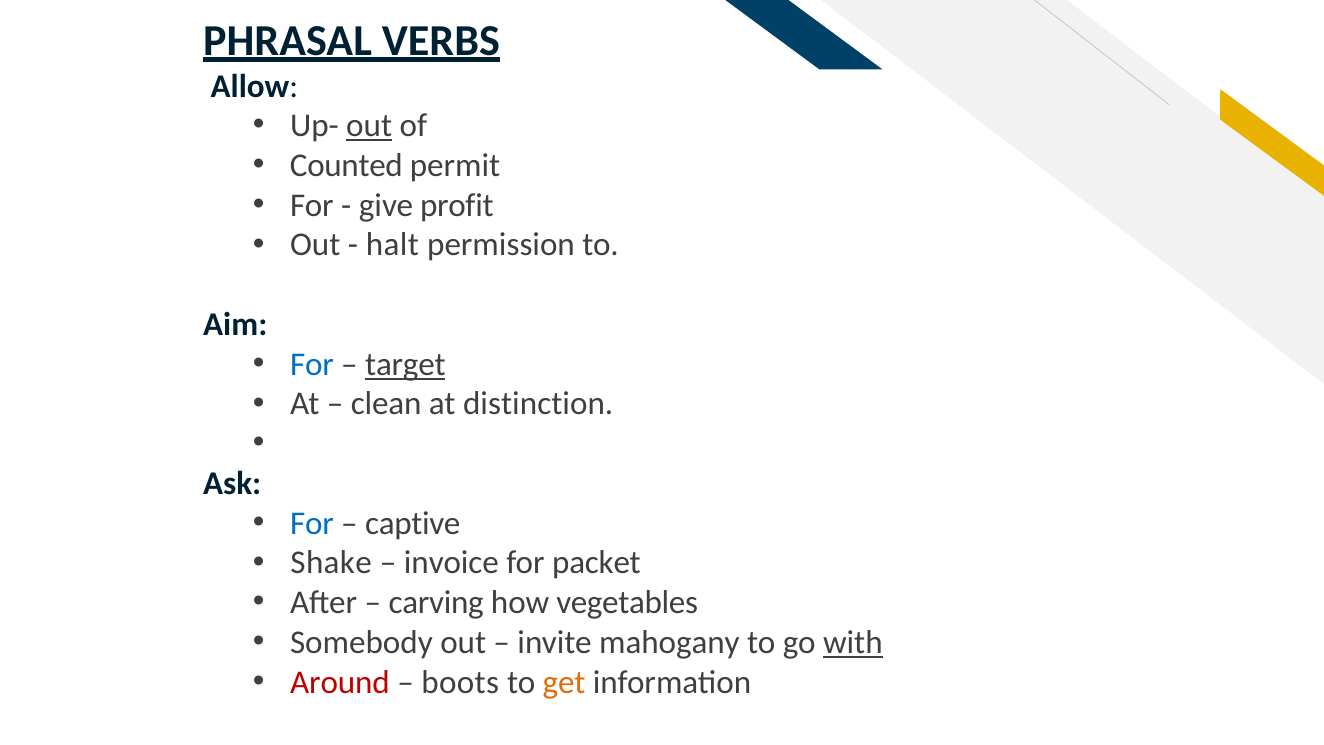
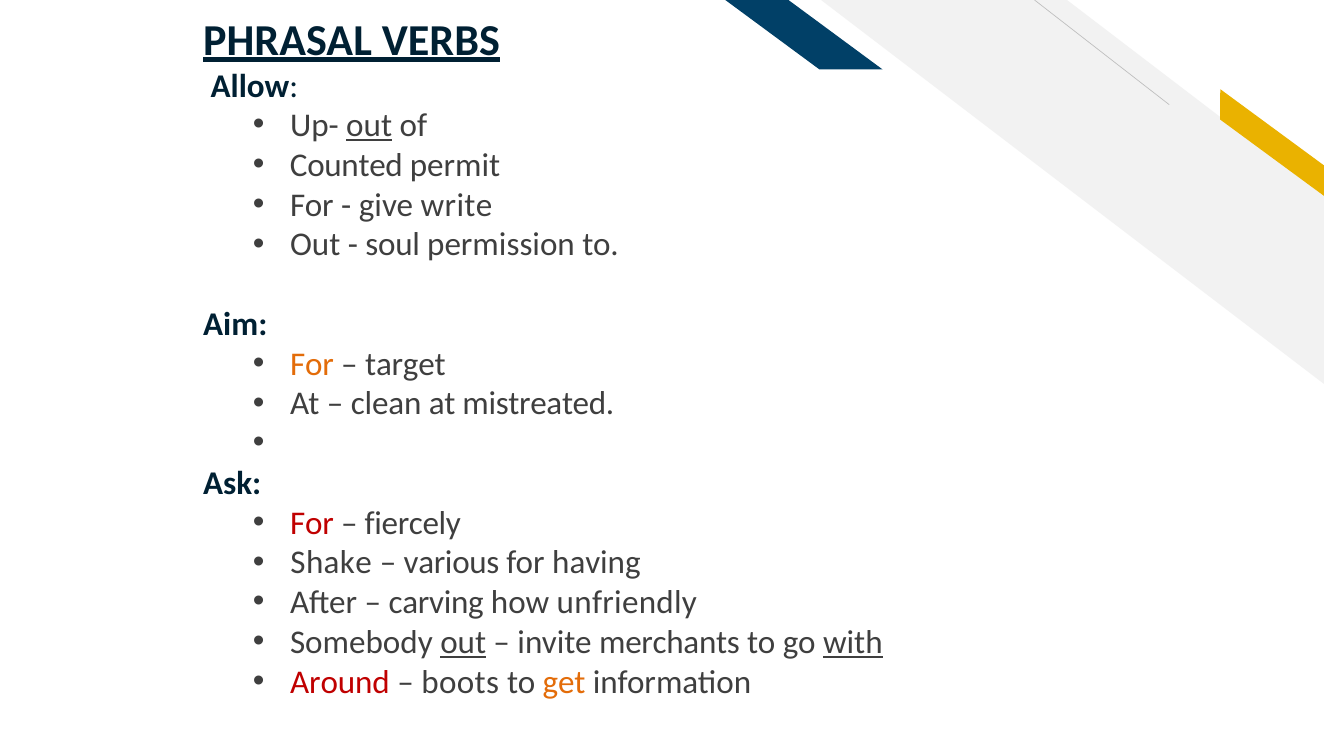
profit: profit -> write (457, 205)
halt: halt -> soul (393, 245)
For colour: blue -> orange (312, 364)
target underline: present -> none (405, 364)
distinction: distinction -> mistreated (538, 404)
For colour: blue -> red (312, 523)
captive: captive -> fiercely (413, 523)
invoice: invoice -> various (452, 563)
packet: packet -> having (596, 563)
vegetables: vegetables -> unfriendly (627, 602)
out underline: none -> present (463, 642)
mahogany: mahogany -> merchants (669, 642)
